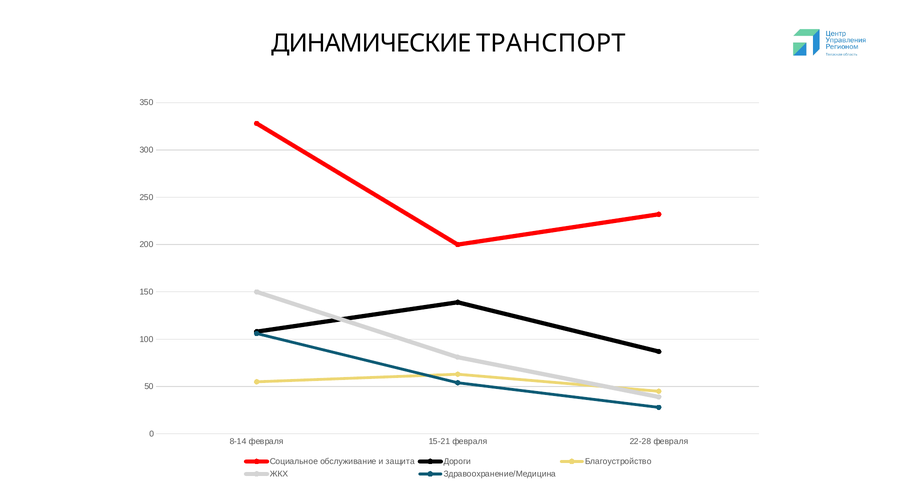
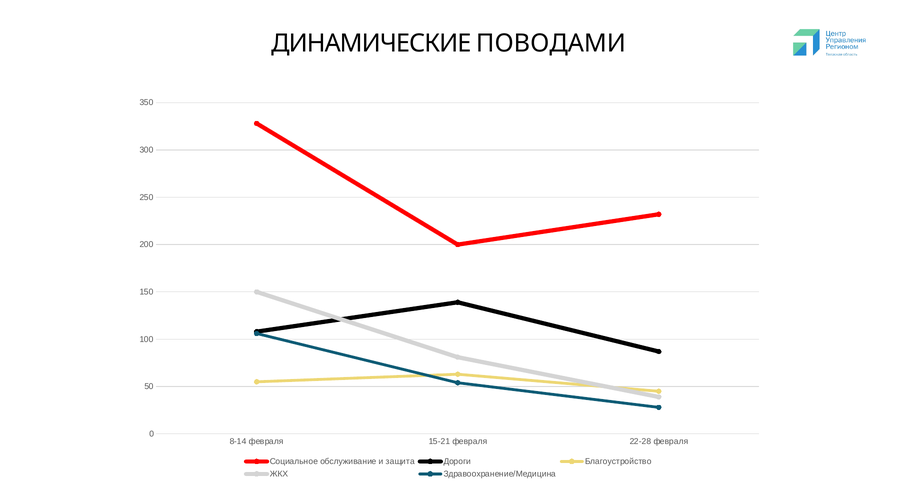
ТРАНСПОРТ: ТРАНСПОРТ -> ПОВОДАМИ (551, 43)
